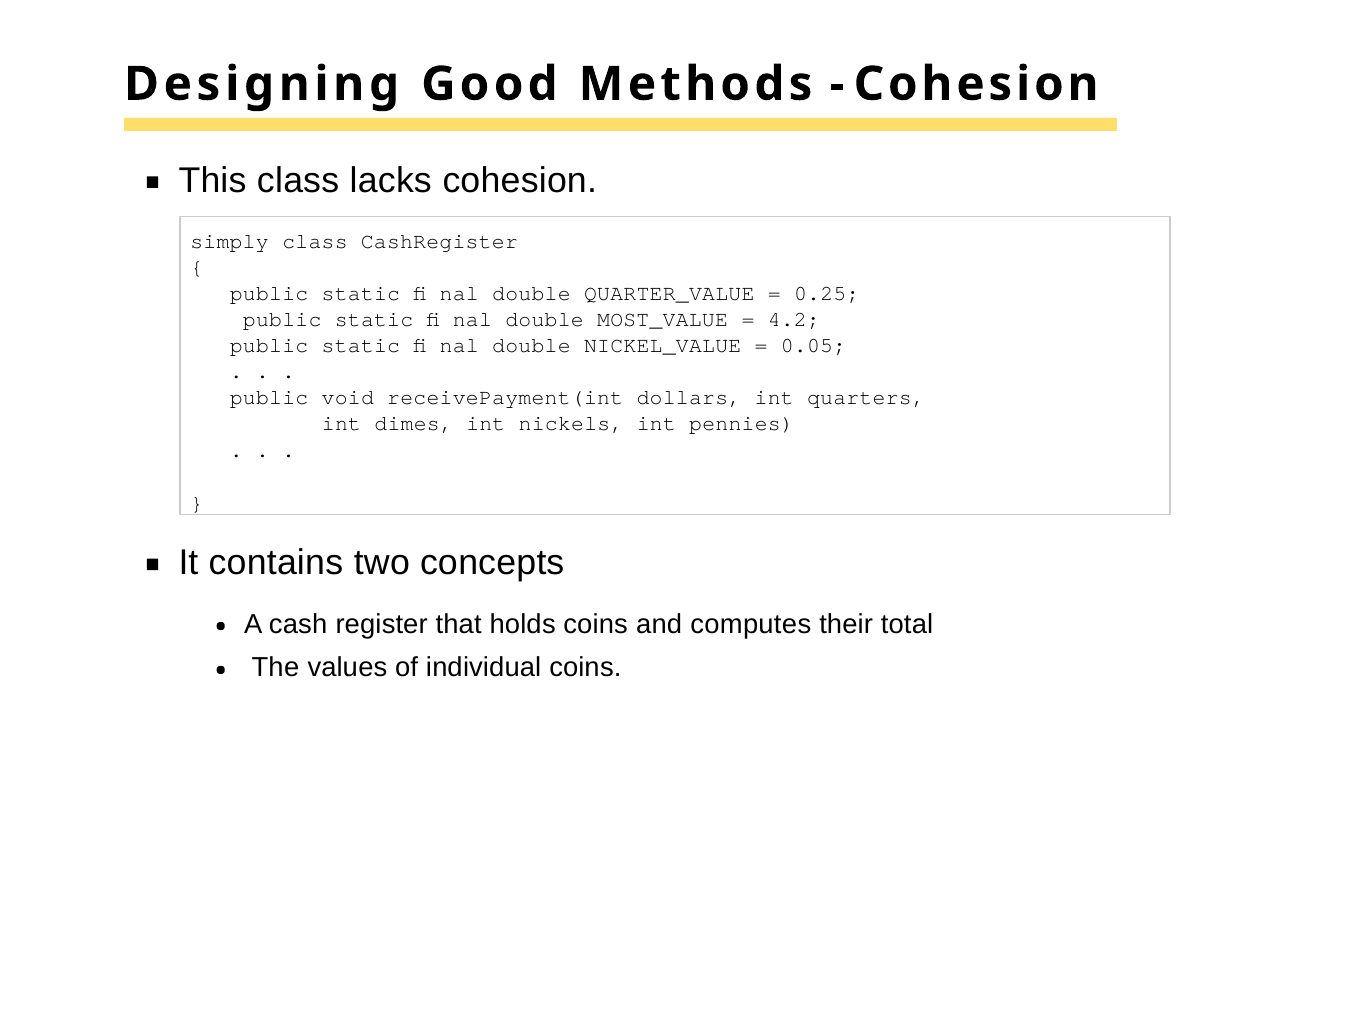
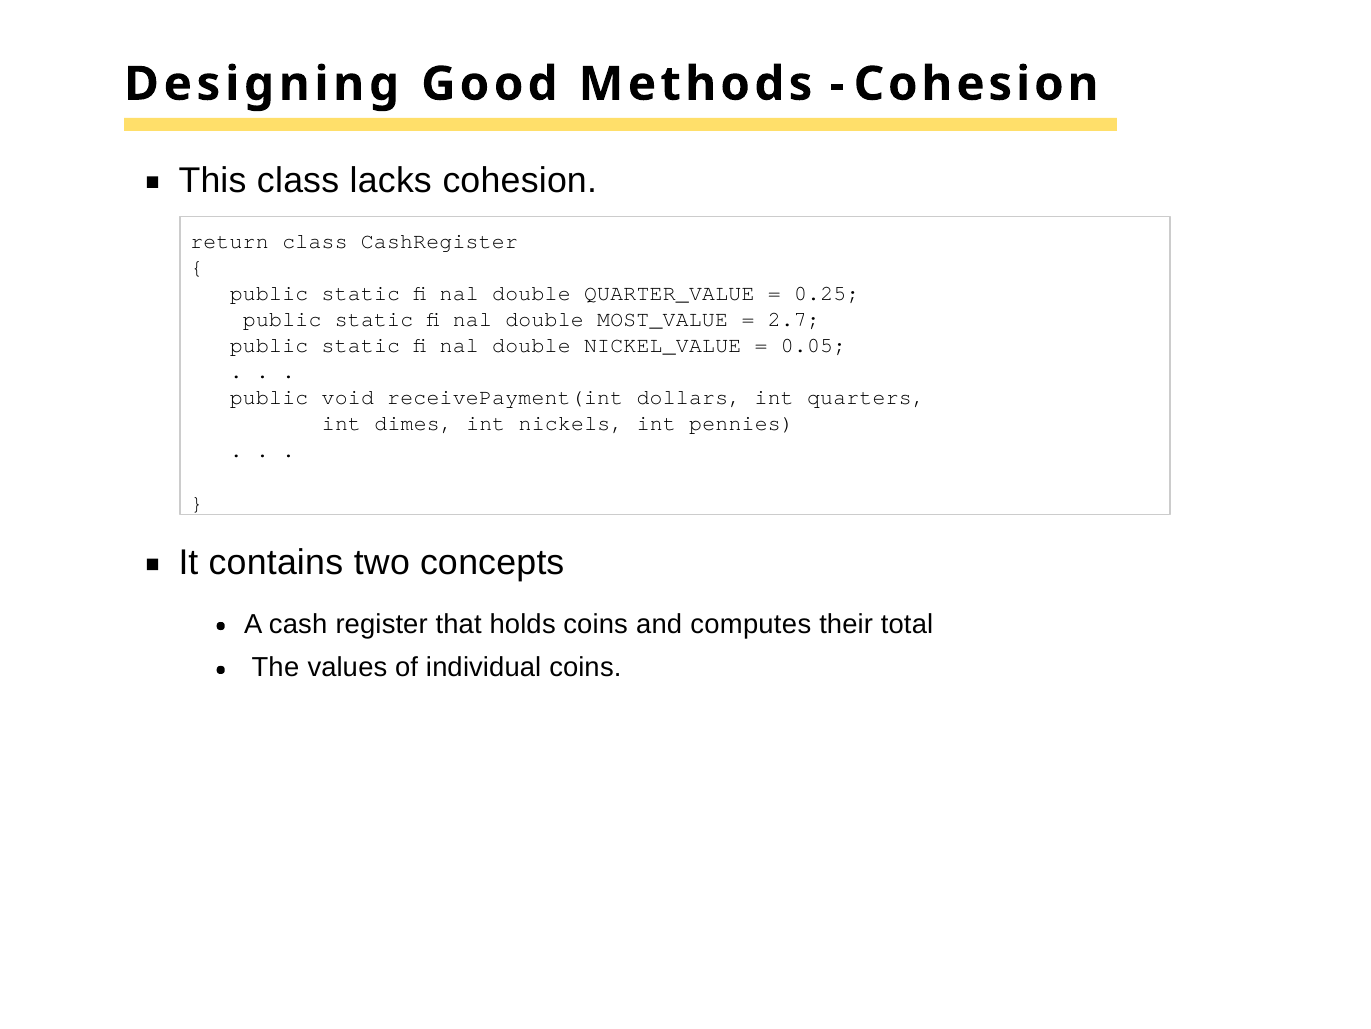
simply: simply -> return (230, 242)
4.2: 4.2 -> 2.7 (794, 320)
